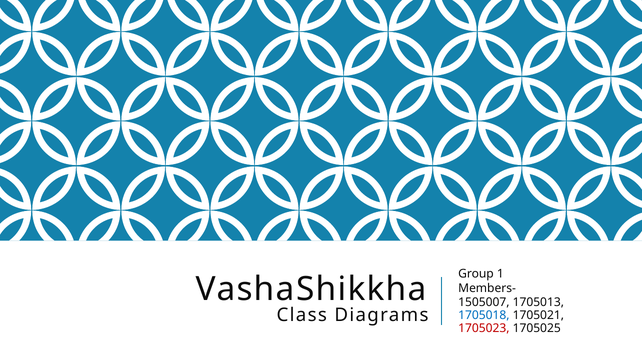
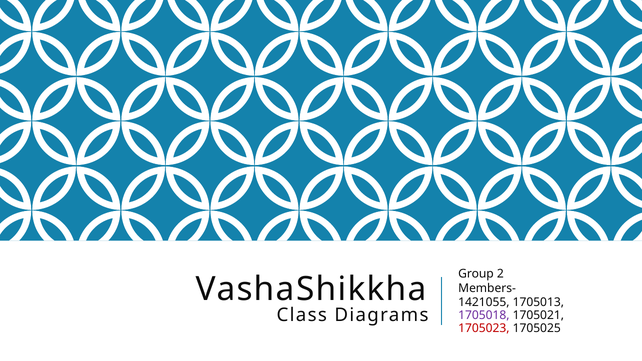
1: 1 -> 2 (500, 274)
1505007: 1505007 -> 1421055 (484, 302)
1705018 colour: blue -> purple (484, 315)
